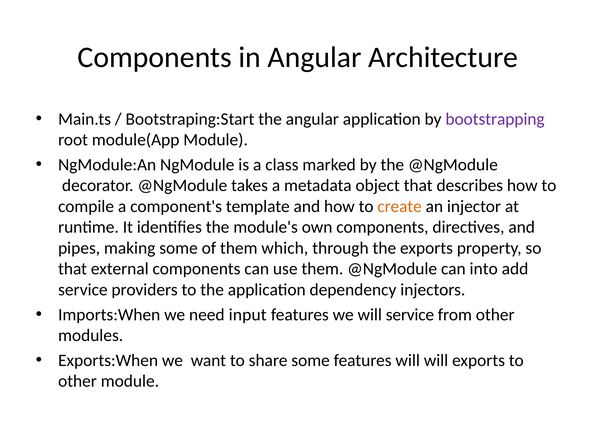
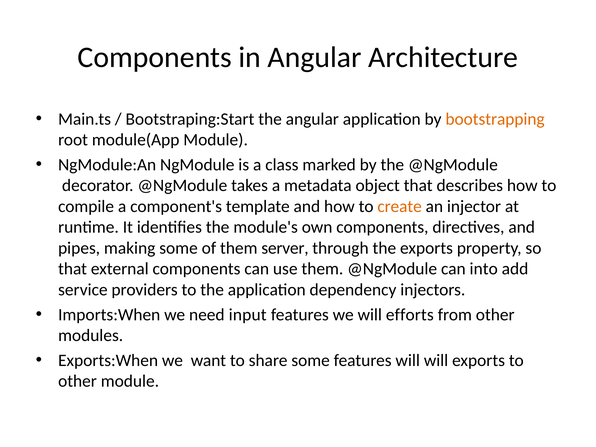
bootstrapping colour: purple -> orange (495, 119)
which: which -> server (285, 248)
will service: service -> efforts (410, 315)
